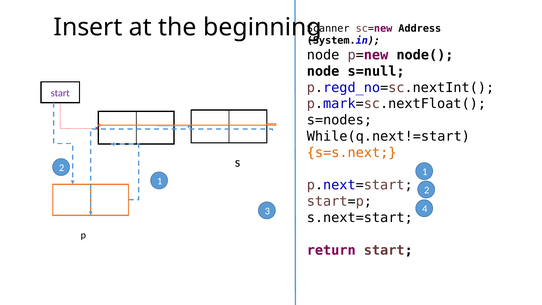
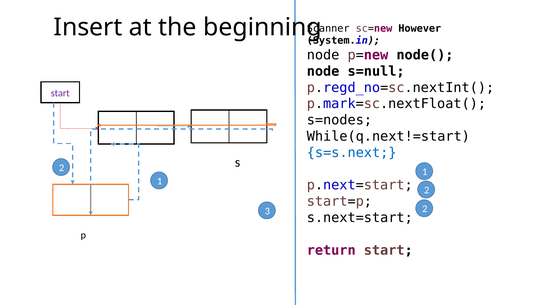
Address: Address -> However (420, 28)
s=s.next colour: orange -> blue (352, 153)
3 4: 4 -> 2 (425, 209)
